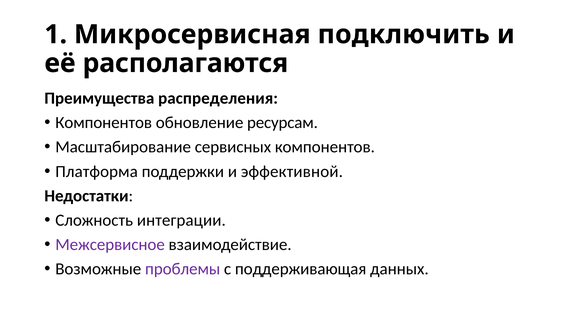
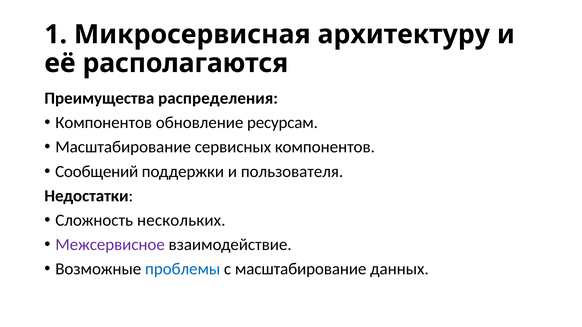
подключить: подключить -> архитектуру (404, 34)
Платформа: Платформа -> Сообщений (97, 172)
эффективной: эффективной -> пользователя (292, 172)
интеграции: интеграции -> нескольких (181, 220)
проблемы colour: purple -> blue (183, 269)
с поддерживающая: поддерживающая -> масштабирование (301, 269)
